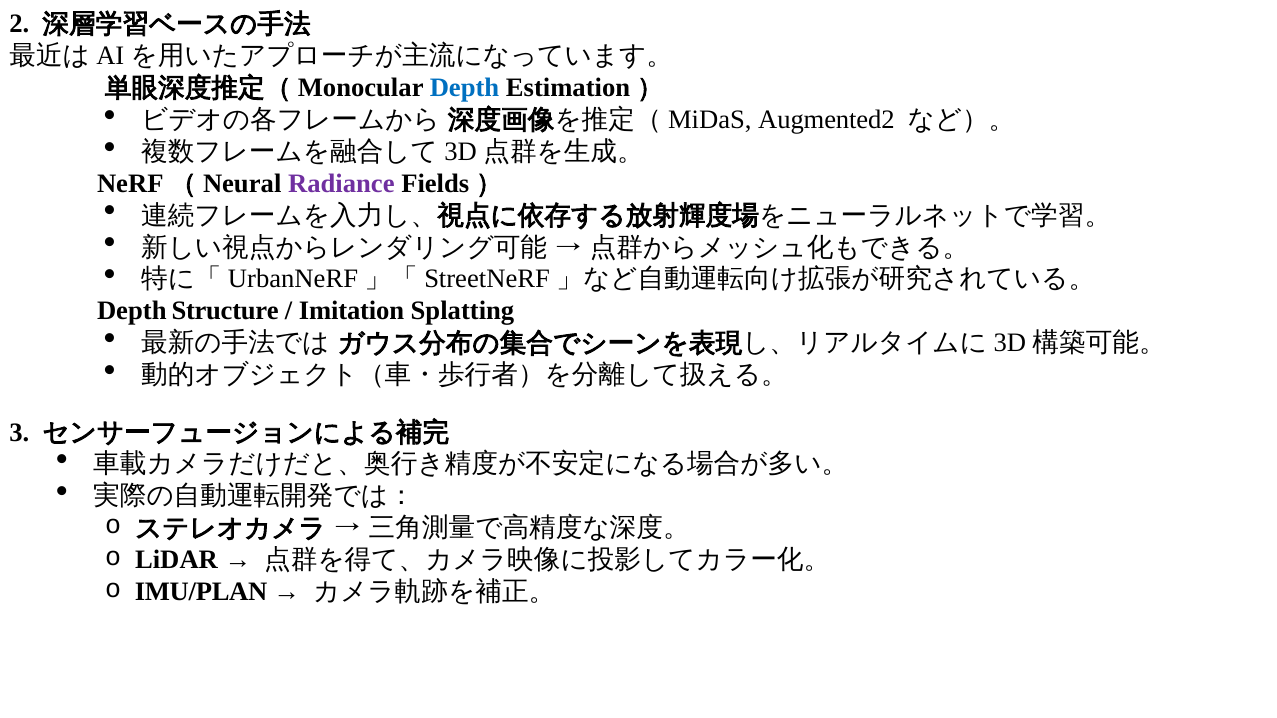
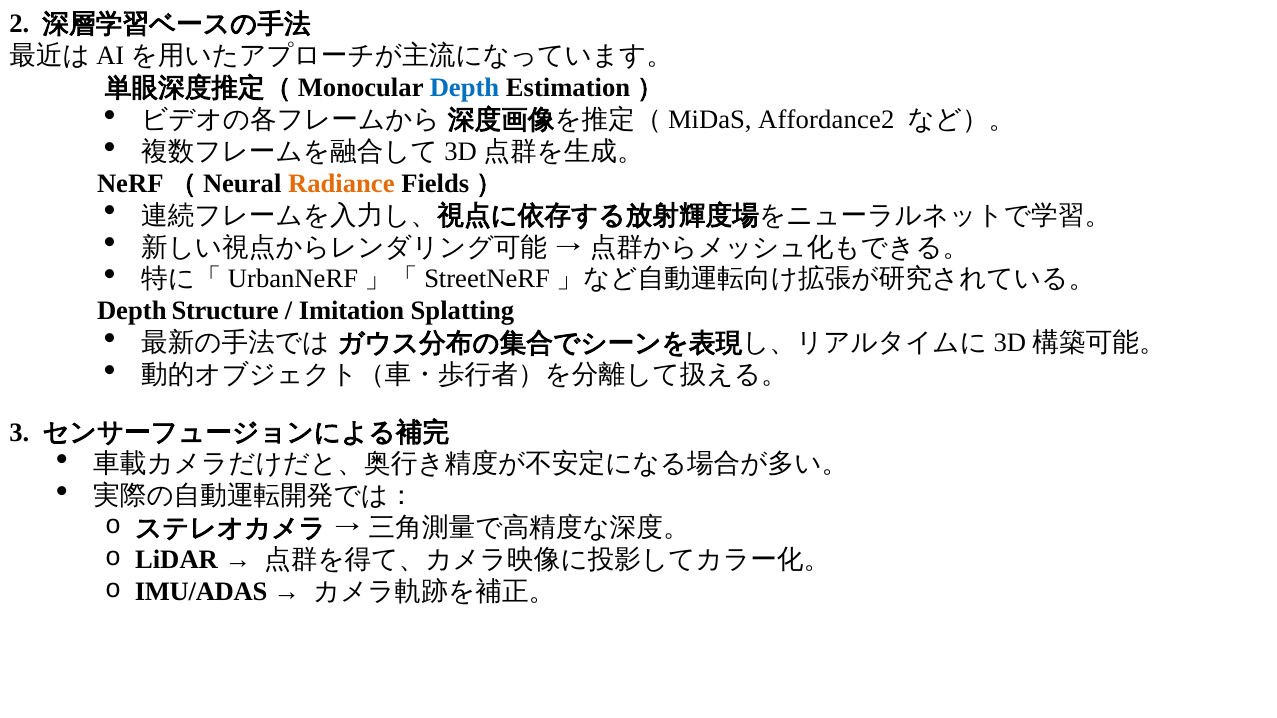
Augmented2: Augmented2 -> Affordance2 (826, 120)
Radiance colour: purple -> orange (341, 184)
IMU/PLAN: IMU/PLAN -> IMU/ADAS (201, 592)
